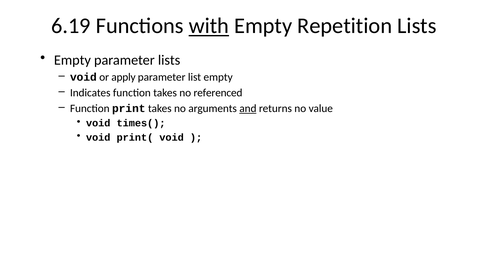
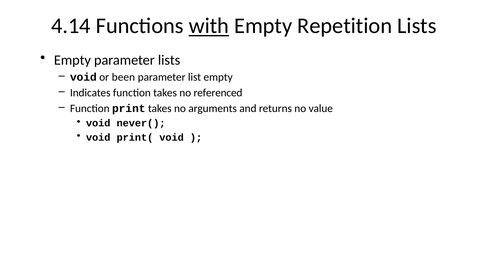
6.19: 6.19 -> 4.14 (71, 26)
apply: apply -> been (123, 77)
and underline: present -> none (248, 109)
times(: times( -> never( (141, 124)
